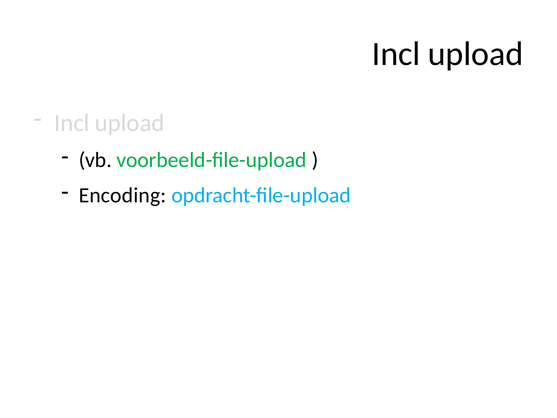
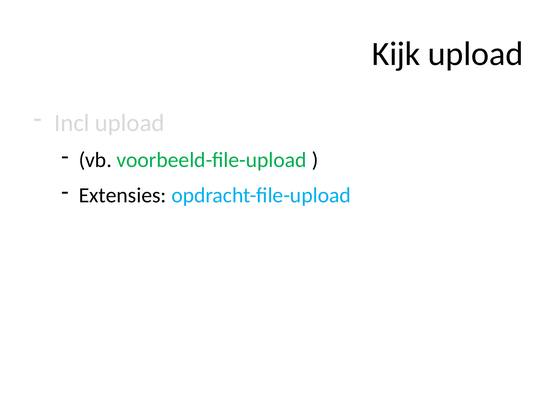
Incl: Incl -> Kijk (396, 54)
Encoding: Encoding -> Extensies (123, 195)
